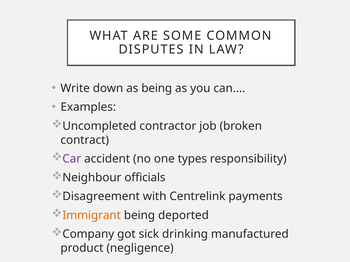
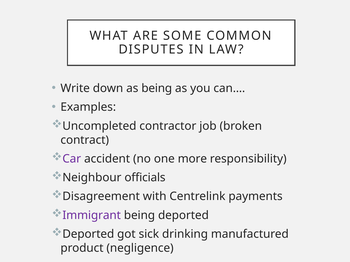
types: types -> more (192, 159)
Immigrant colour: orange -> purple (92, 216)
Company: Company -> Deported (88, 235)
